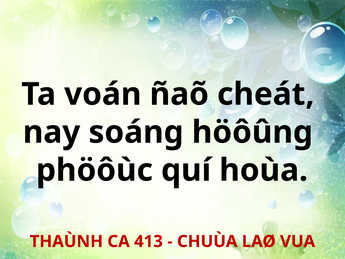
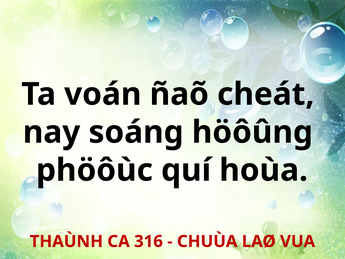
413: 413 -> 316 (148, 241)
